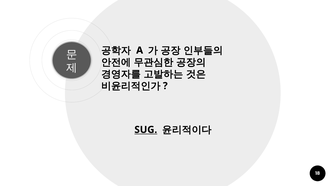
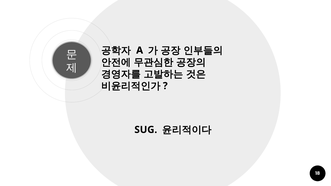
SUG underline: present -> none (146, 130)
